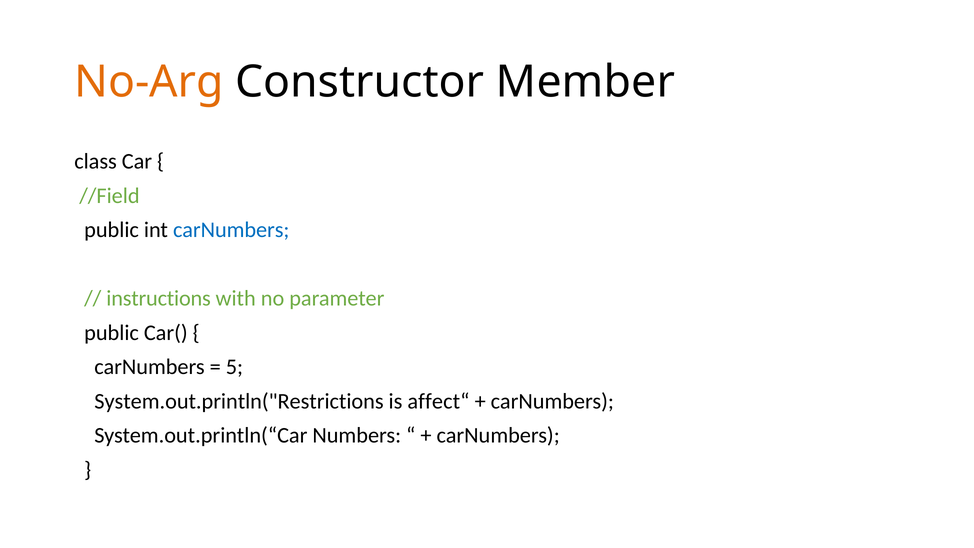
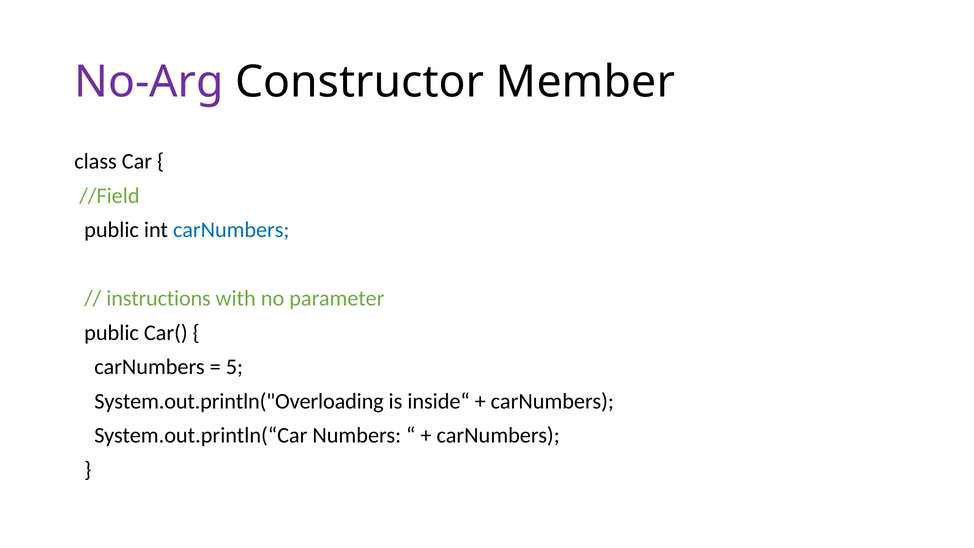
No-Arg colour: orange -> purple (149, 82)
System.out.println("Restrictions: System.out.println("Restrictions -> System.out.println("Overloading (239, 401)
affect“: affect“ -> inside“ (439, 401)
